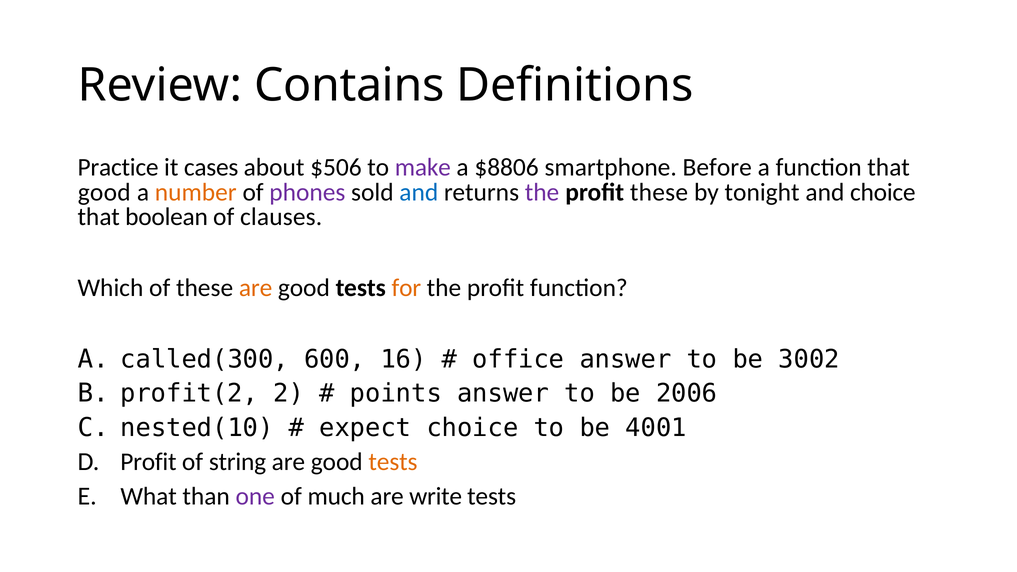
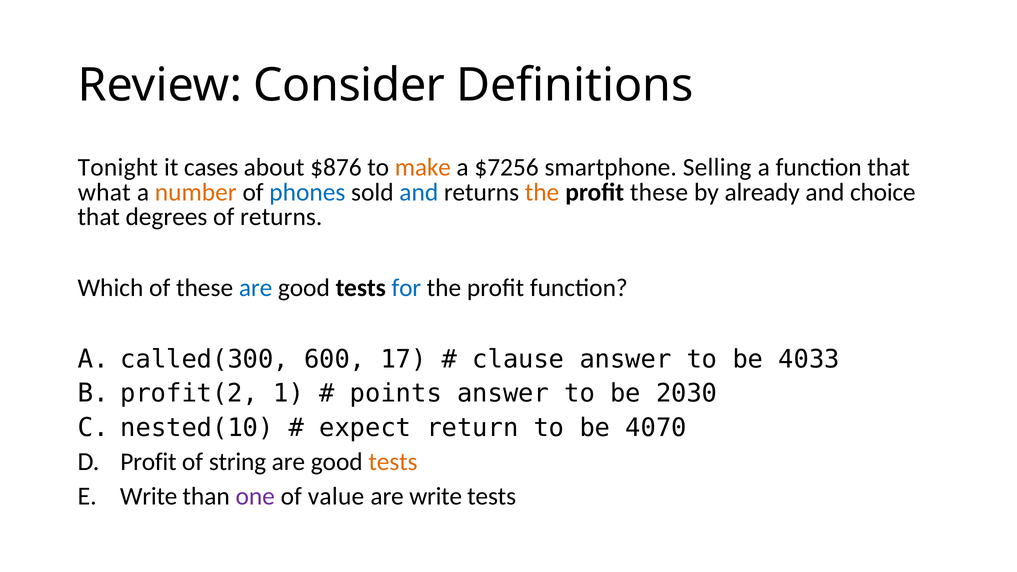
Contains: Contains -> Consider (349, 85)
Practice: Practice -> Tonight (118, 167)
$506: $506 -> $876 (336, 167)
make colour: purple -> orange (423, 167)
$8806: $8806 -> $7256 (507, 167)
Before: Before -> Selling (717, 167)
good: good -> what (104, 192)
phones colour: purple -> blue (307, 192)
the colour: purple -> orange (542, 192)
tonight: tonight -> already (762, 192)
boolean: boolean -> degrees (166, 217)
of clauses: clauses -> returns (281, 217)
are colour: orange -> blue (256, 288)
for colour: orange -> blue (406, 288)
16: 16 -> 17 (403, 359)
office: office -> clause (518, 359)
3002: 3002 -> 4033 (809, 359)
2: 2 -> 1 (289, 394)
2006: 2006 -> 2030 (687, 394)
expect choice: choice -> return (472, 428)
4001: 4001 -> 4070 (656, 428)
What: What -> Write (149, 496)
much: much -> value (336, 496)
